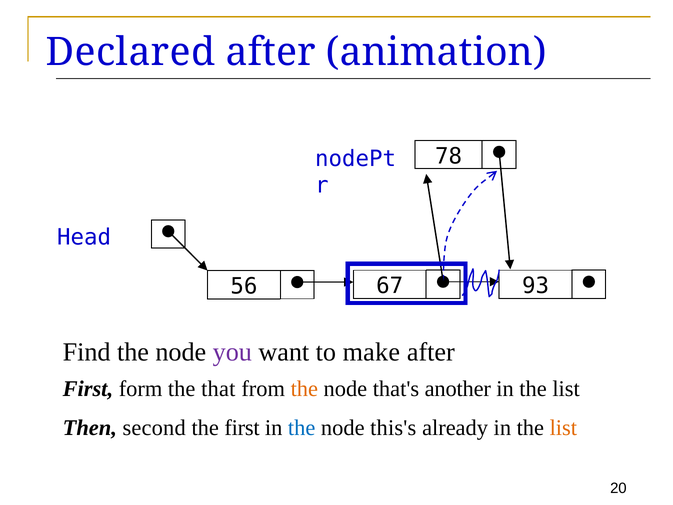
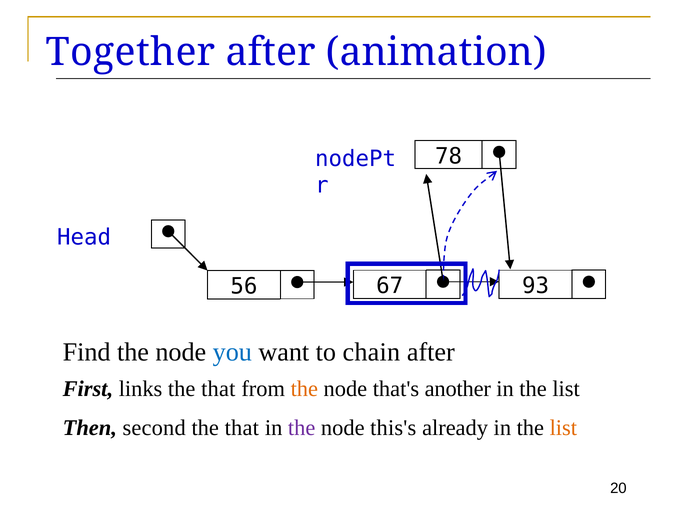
Declared: Declared -> Together (131, 52)
you colour: purple -> blue (232, 352)
make: make -> chain (371, 352)
form: form -> links (141, 388)
first: first -> that (242, 428)
the colour: blue -> purple (302, 428)
